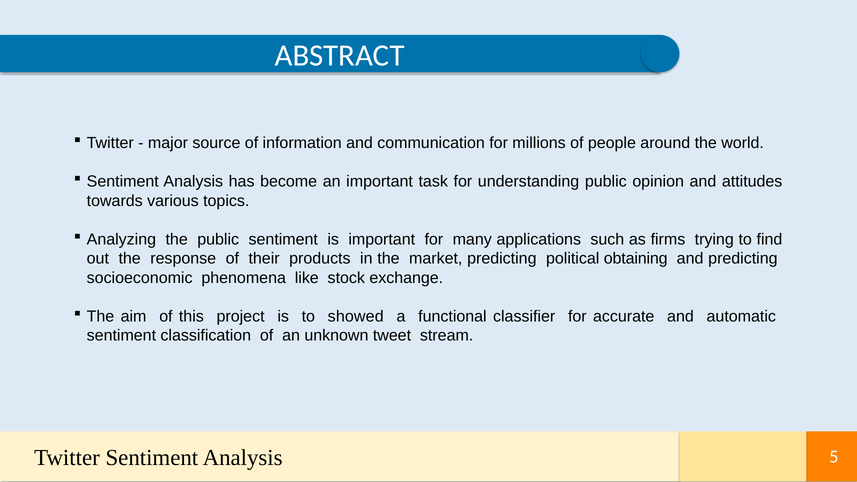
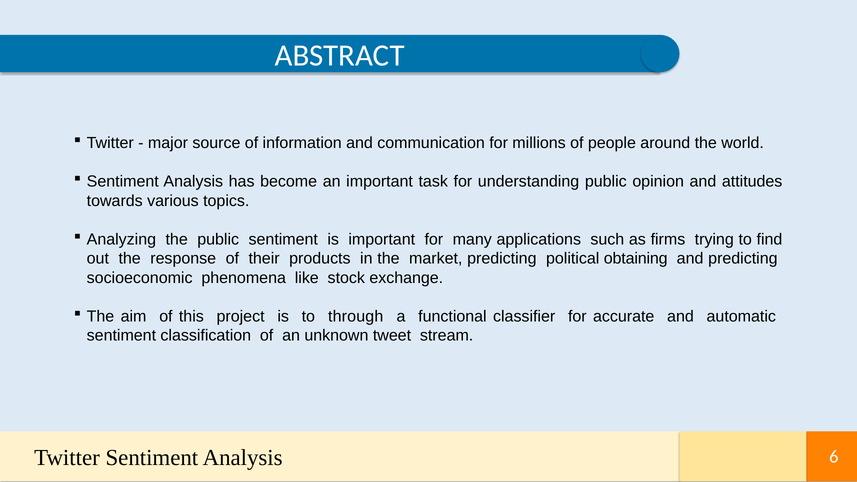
showed: showed -> through (356, 316)
5: 5 -> 6 (834, 457)
